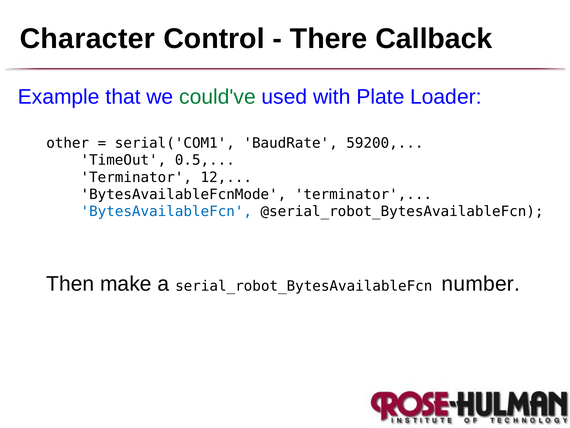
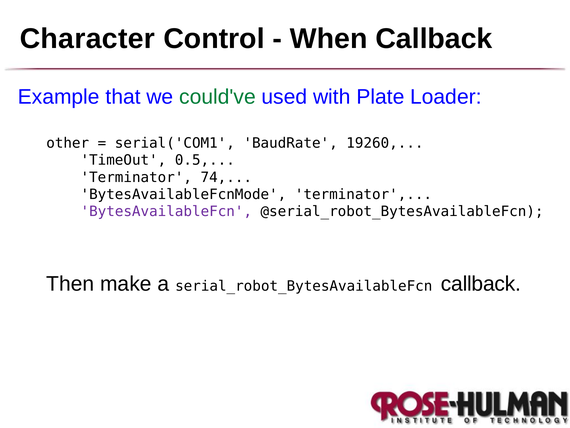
There: There -> When (329, 39)
59200: 59200 -> 19260 (385, 143)
12: 12 -> 74 (226, 177)
BytesAvailableFcn colour: blue -> purple (166, 211)
serial_robot_BytesAvailableFcn number: number -> callback (481, 284)
